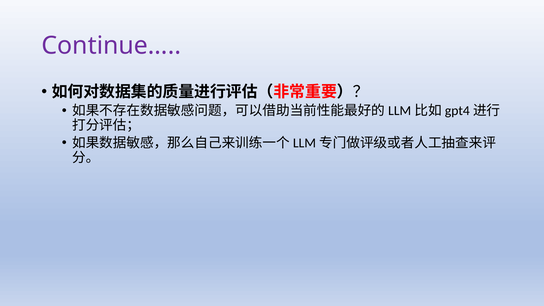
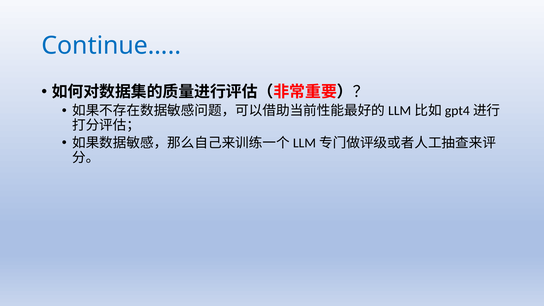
Continue… colour: purple -> blue (111, 46)
